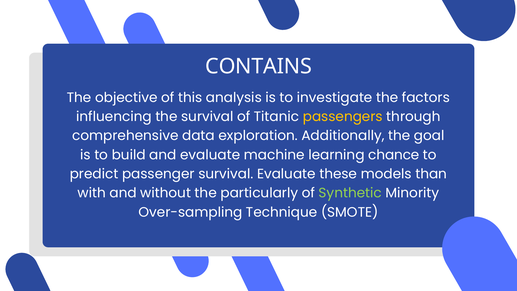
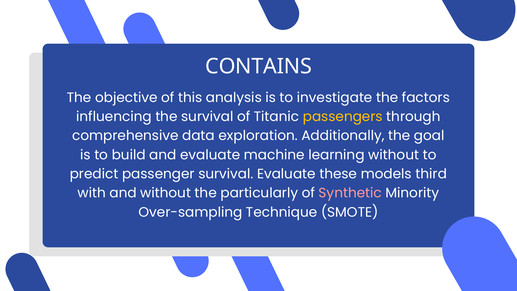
learning chance: chance -> without (394, 155)
than: than -> third (431, 174)
Synthetic colour: light green -> pink (350, 193)
